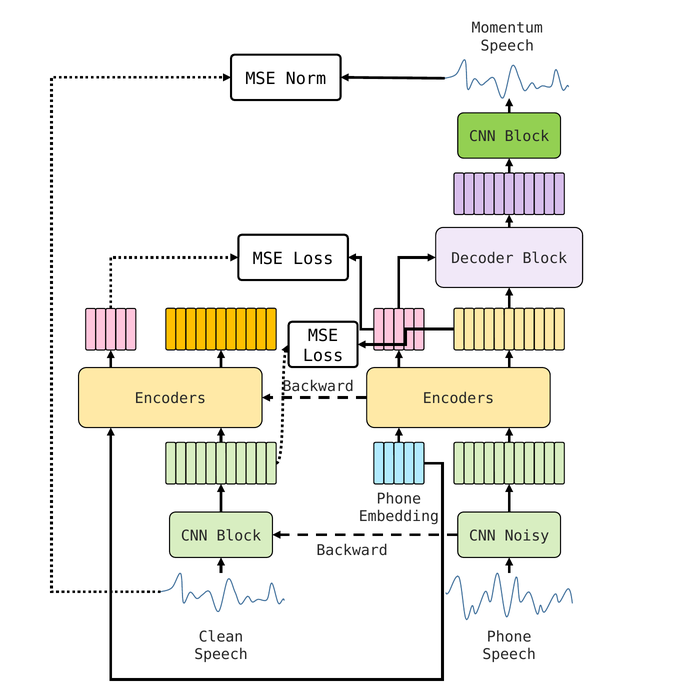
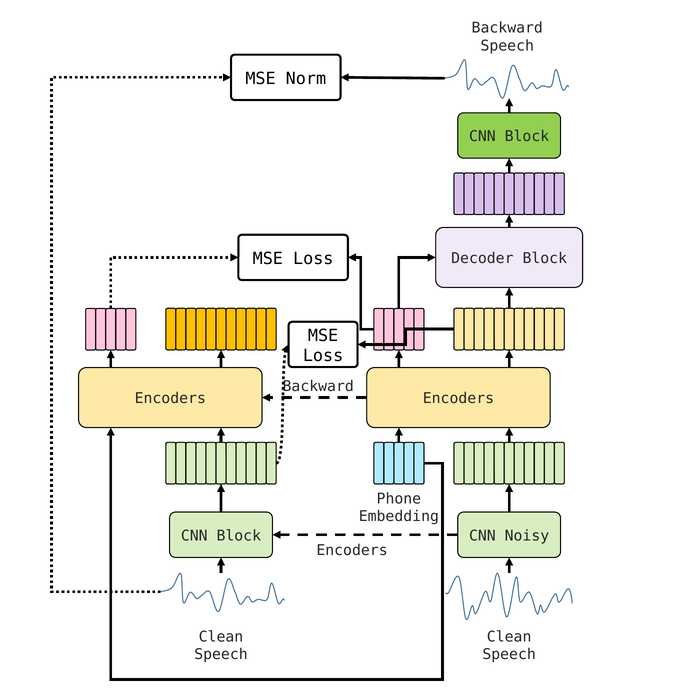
Momentum: Momentum -> Backward (507, 28)
Backward: Backward -> Encoders (352, 551)
Phone: Phone -> Clean (509, 637)
